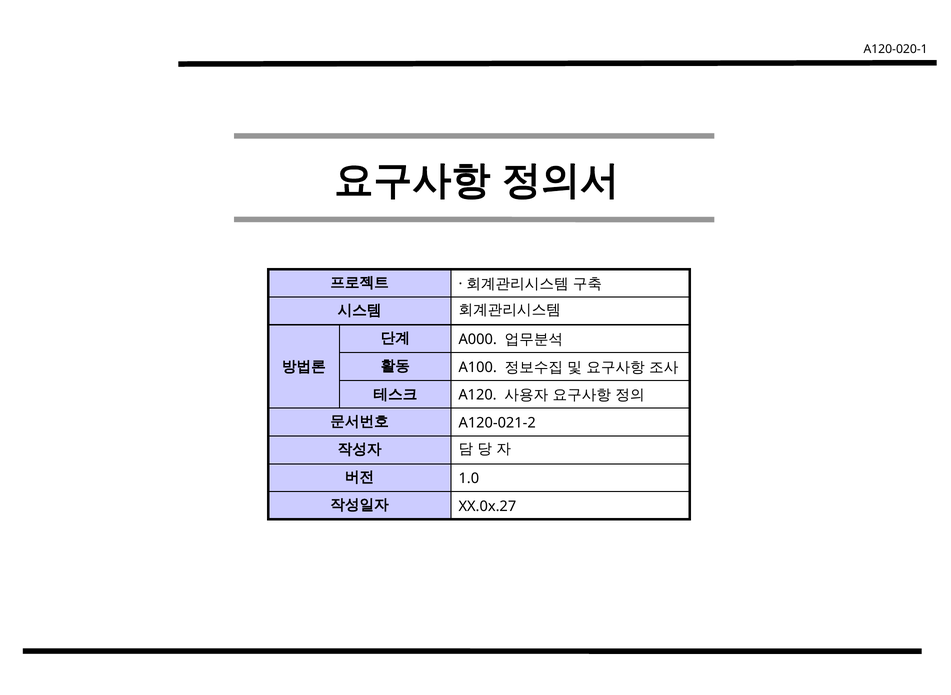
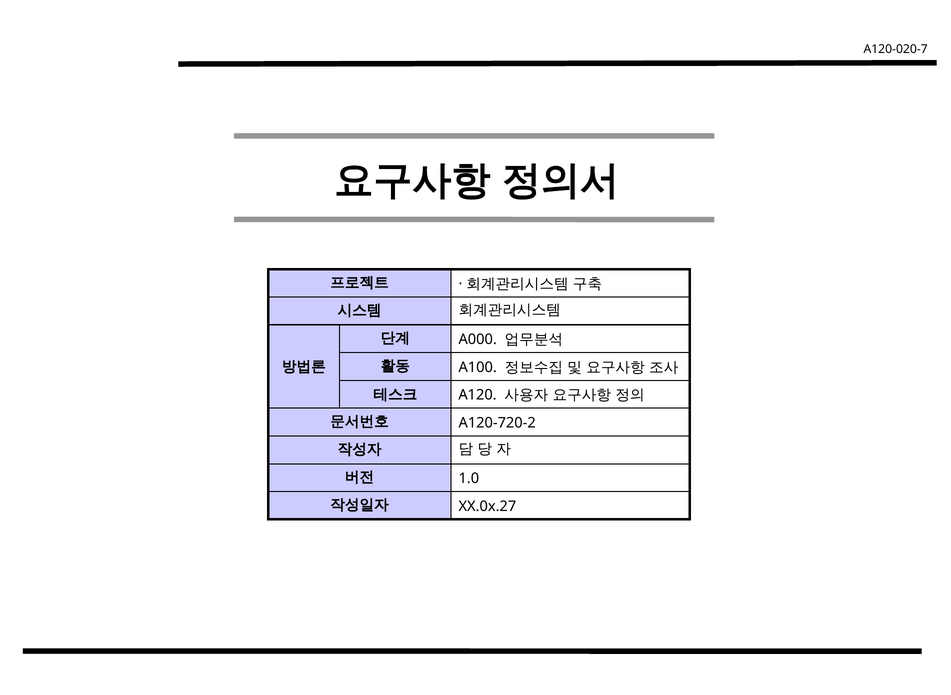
A120-020-1: A120-020-1 -> A120-020-7 (896, 49)
A120-021-2: A120-021-2 -> A120-720-2 (497, 423)
